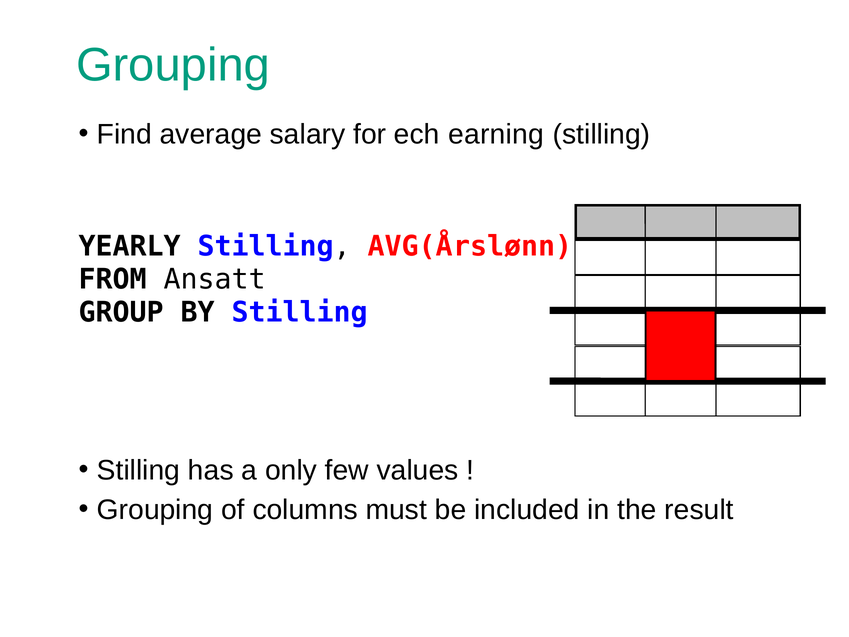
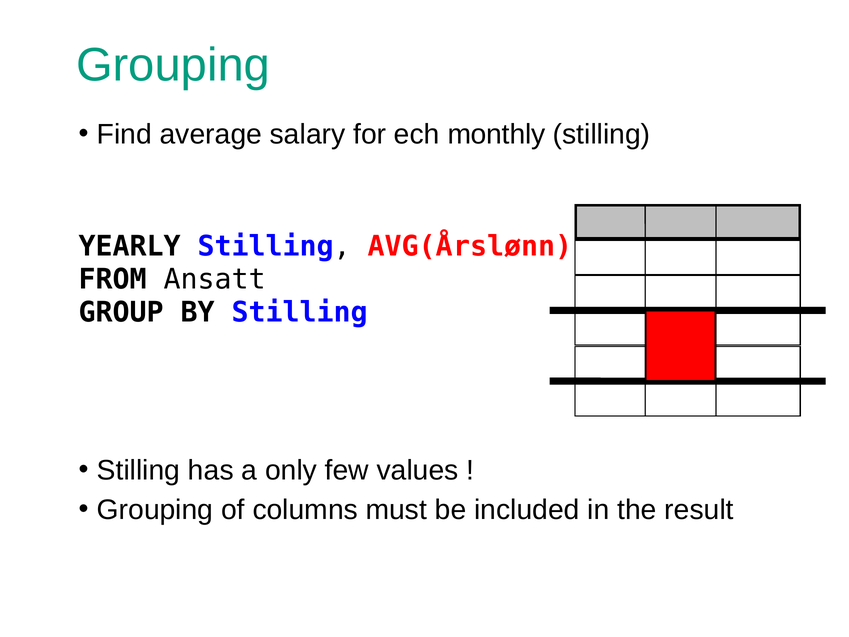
earning: earning -> monthly (496, 134)
